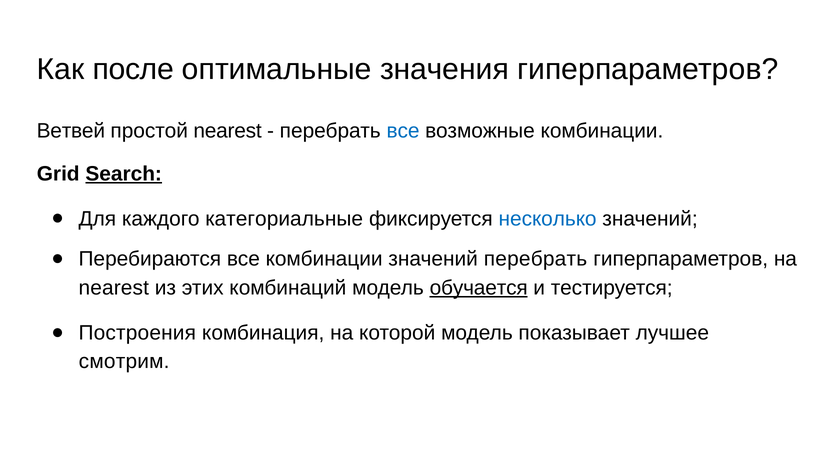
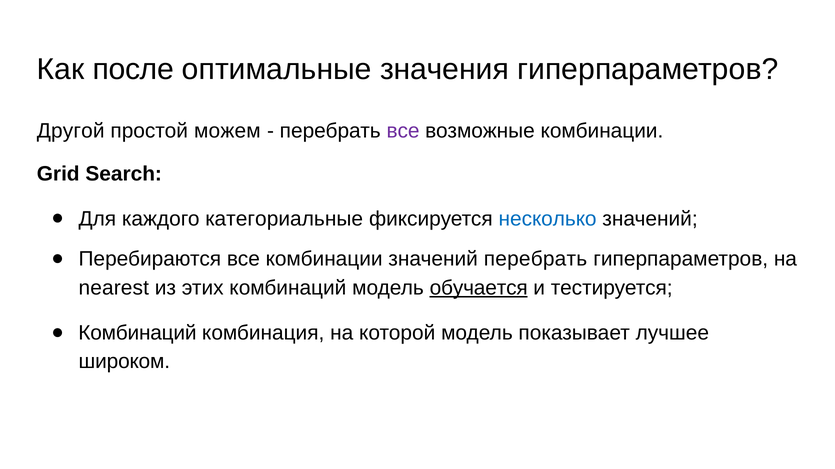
Ветвей: Ветвей -> Другой (71, 131)
простой nearest: nearest -> можем (227, 131)
все colour: blue -> purple (403, 131)
Search underline: present -> none (124, 174)
Построения: Построения -> Комбинаций (137, 333)
смотрим: смотрим -> широком (124, 362)
